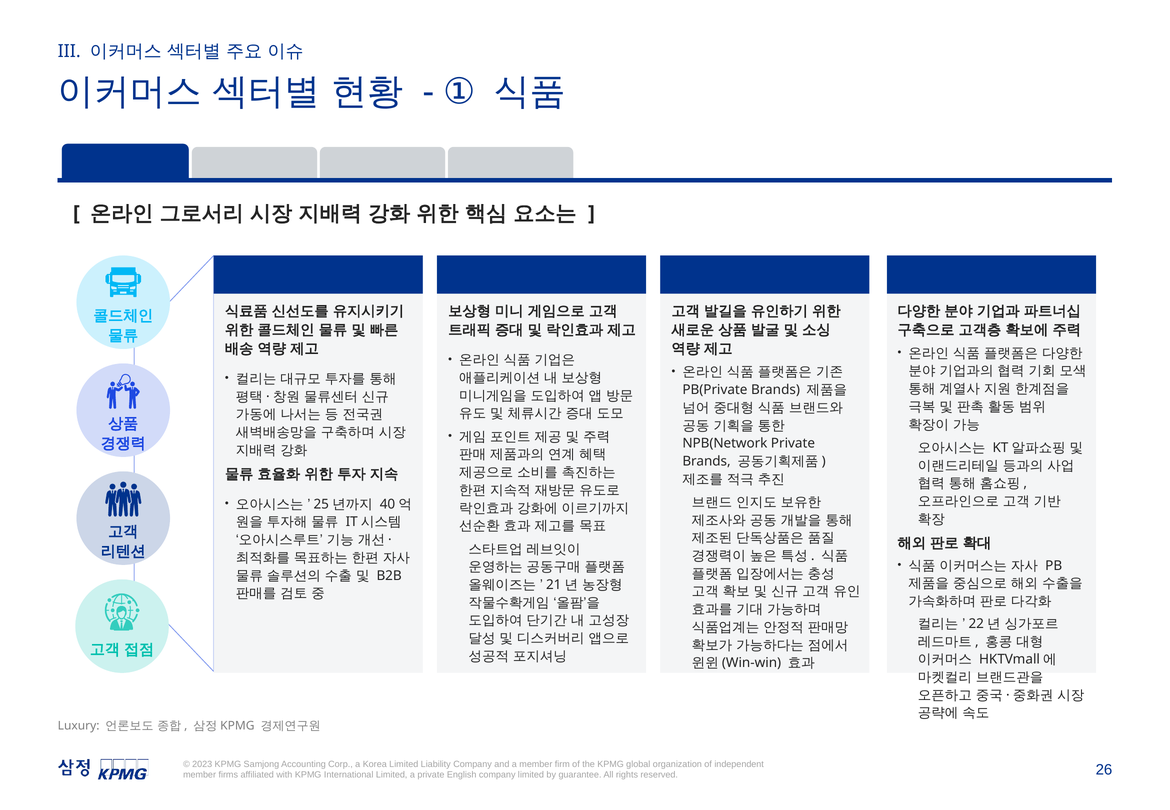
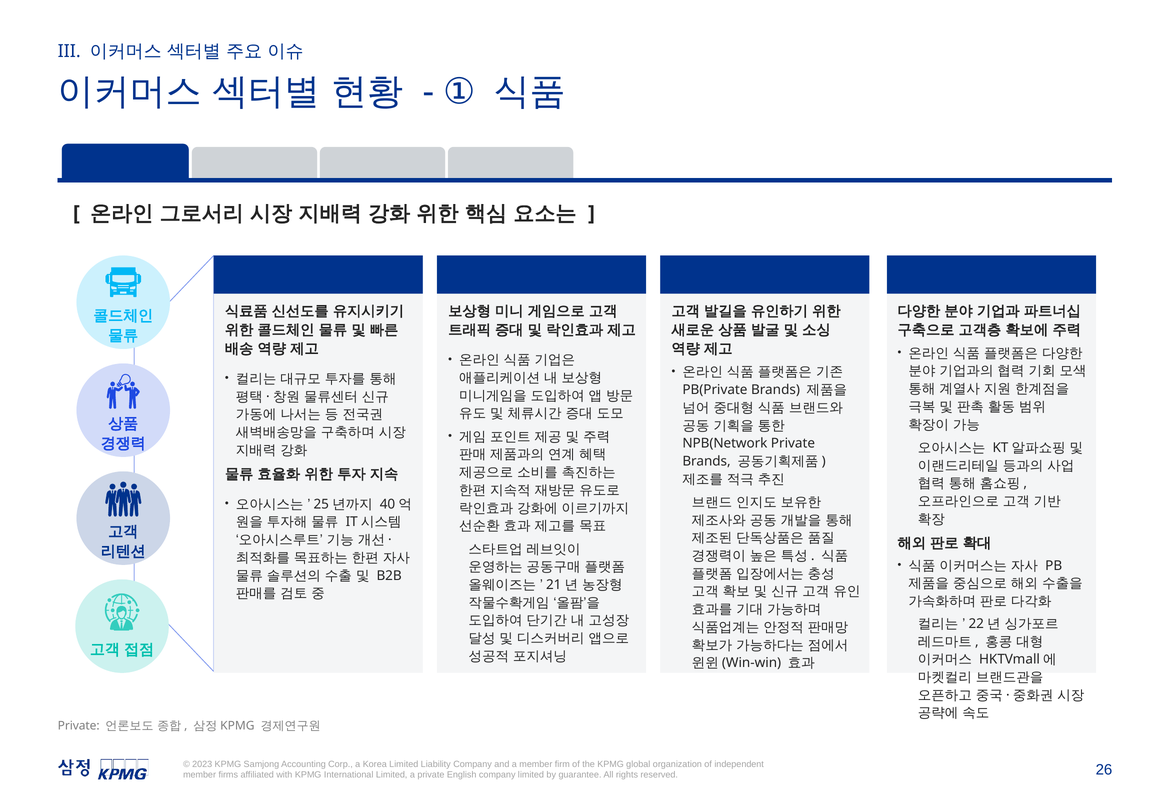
Luxury: Luxury -> Private (79, 726)
